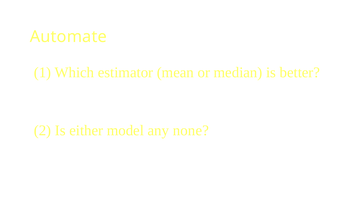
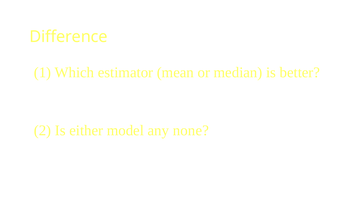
Automate: Automate -> Difference (68, 37)
